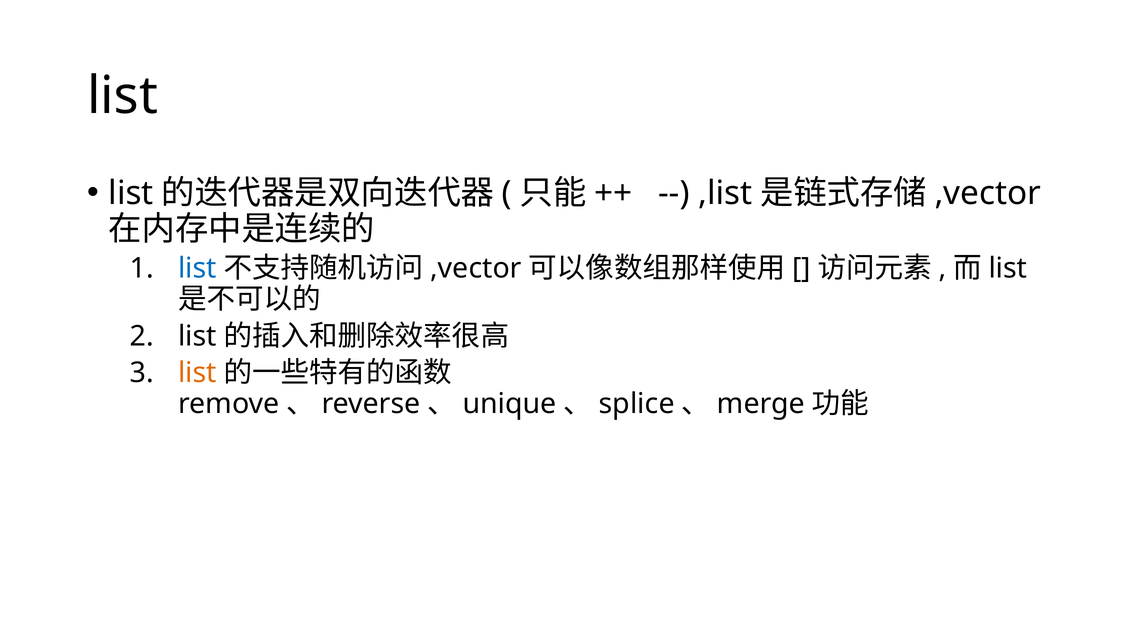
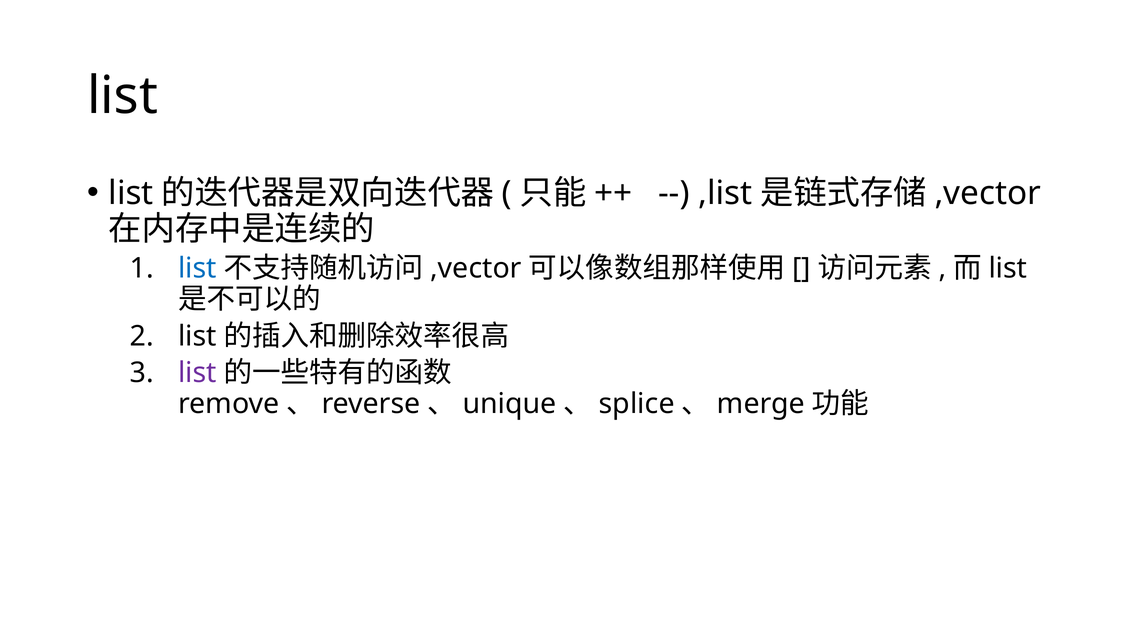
list colour: orange -> purple (197, 373)
